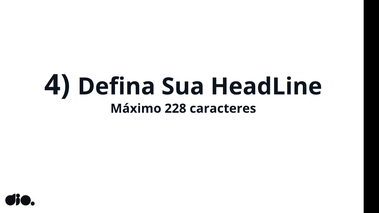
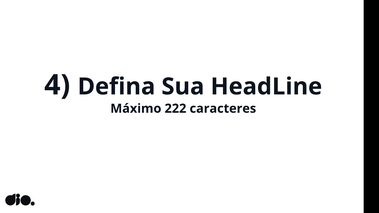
228: 228 -> 222 (175, 109)
